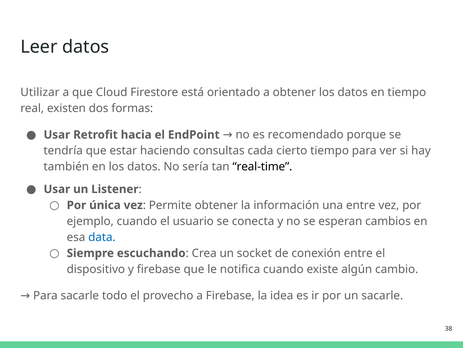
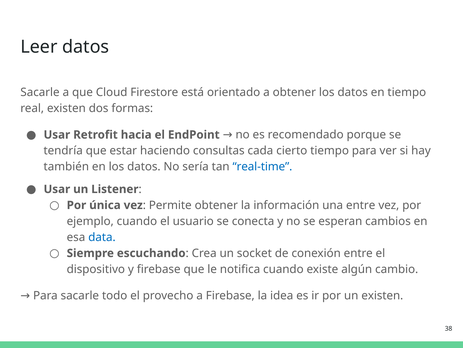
Utilizar: Utilizar -> Sacarle (40, 92)
real-time colour: black -> blue (262, 166)
un sacarle: sacarle -> existen (382, 295)
